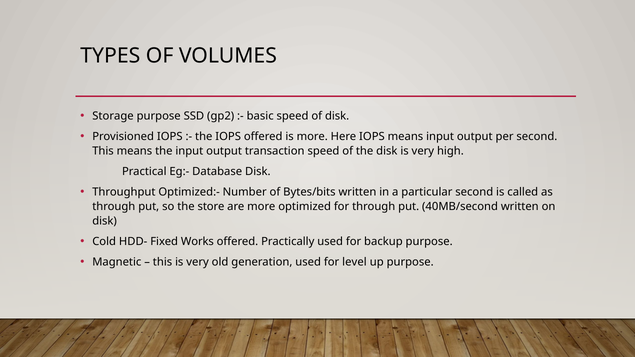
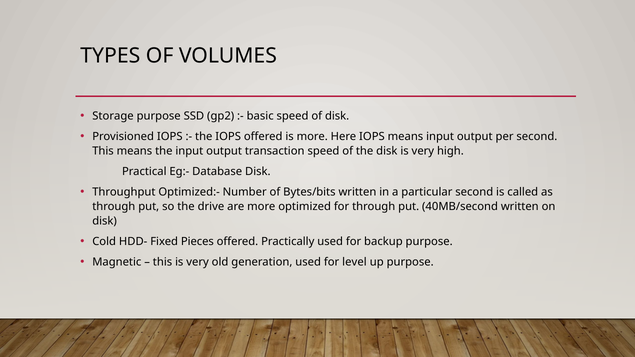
store: store -> drive (211, 207)
Works: Works -> Pieces (197, 242)
